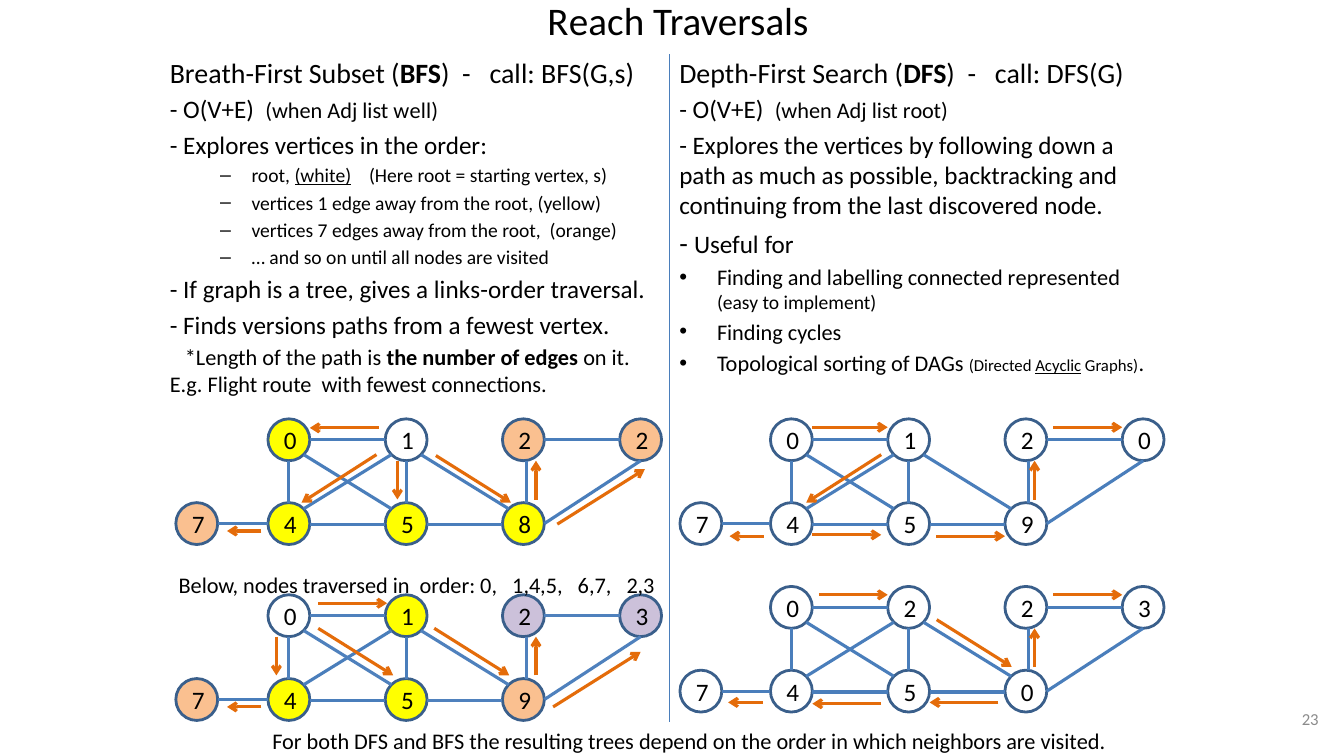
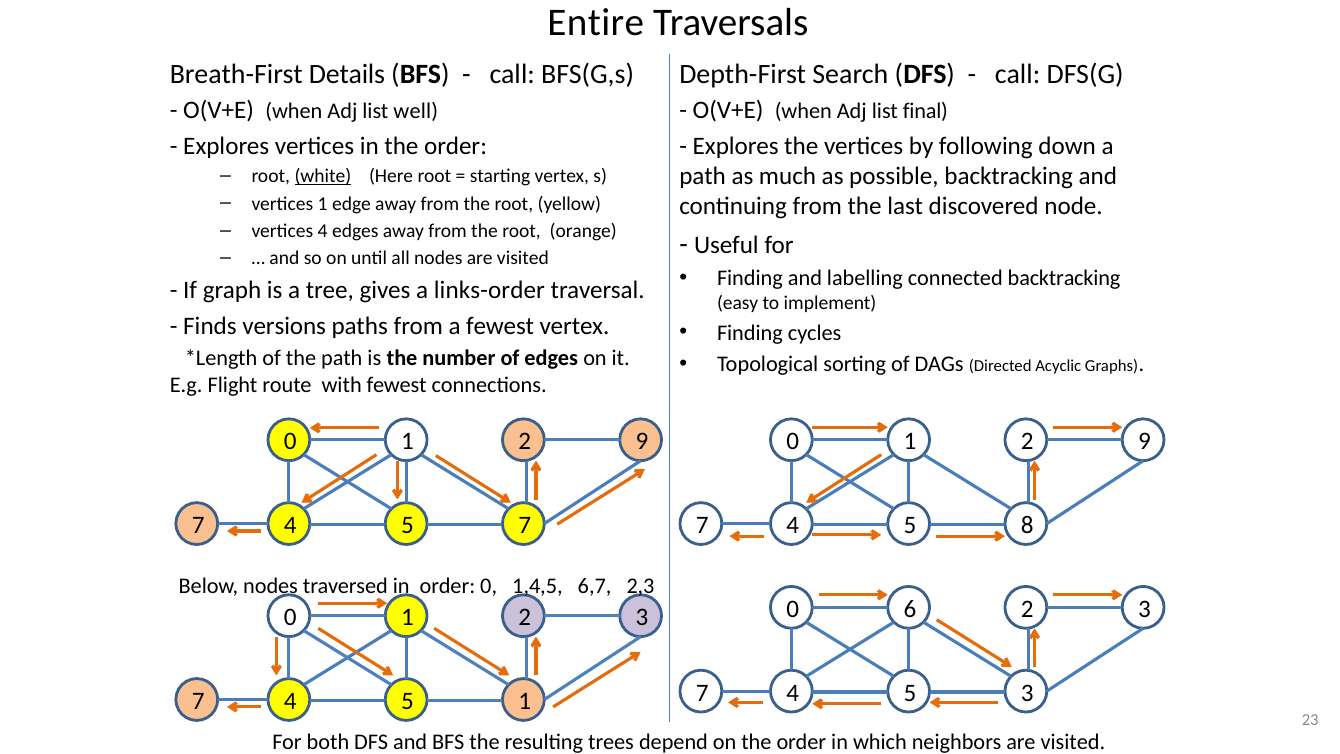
Reach: Reach -> Entire (596, 23)
Subset: Subset -> Details (347, 74)
list root: root -> final (925, 112)
vertices 7: 7 -> 4 (323, 231)
connected represented: represented -> backtracking (1064, 278)
Acyclic underline: present -> none (1058, 366)
2: 2 -> 9 (642, 441)
0: 0 -> 9 (1144, 441)
5 8: 8 -> 7 (525, 525)
9: 9 -> 8 (1027, 525)
2: 2 -> 6 (910, 609)
5 0: 0 -> 3 (1027, 693)
9: 9 -> 1 (525, 701)
